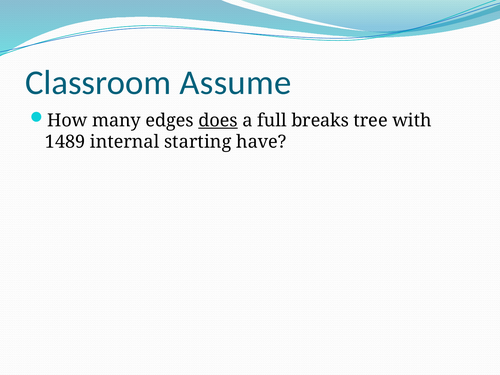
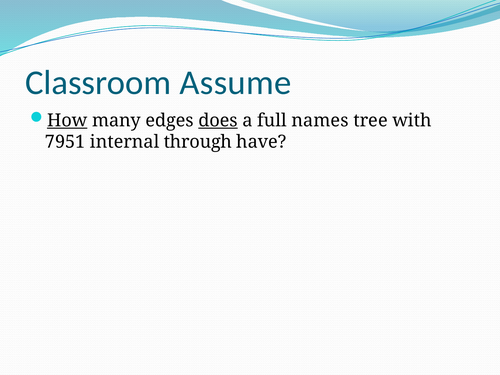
How underline: none -> present (67, 120)
breaks: breaks -> names (320, 120)
1489: 1489 -> 7951 (65, 142)
starting: starting -> through (198, 142)
